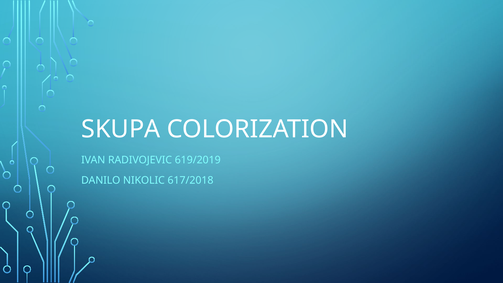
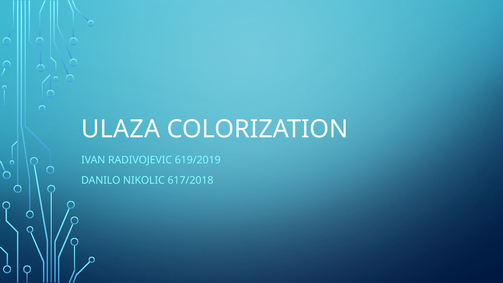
SKUPA: SKUPA -> ULAZA (121, 129)
